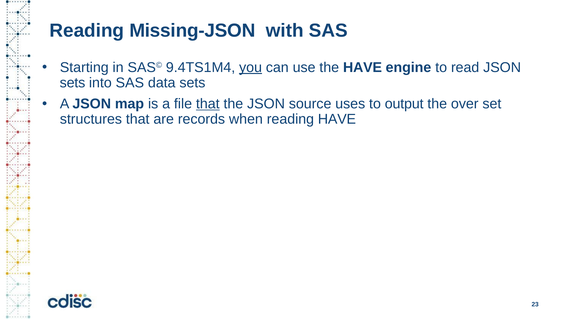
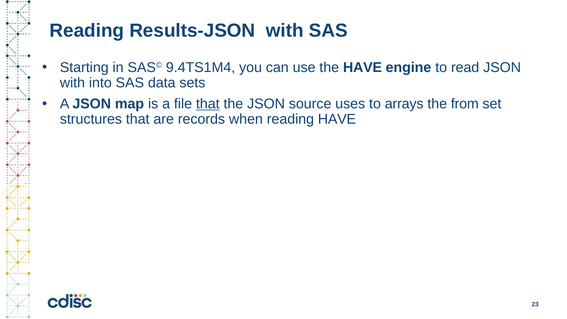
Missing-JSON: Missing-JSON -> Results-JSON (192, 31)
you underline: present -> none (251, 67)
sets: sets -> with (72, 83)
output: output -> arrays (404, 104)
over: over -> from (465, 104)
